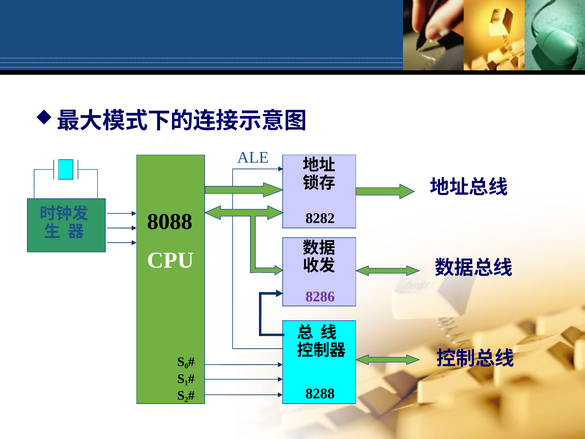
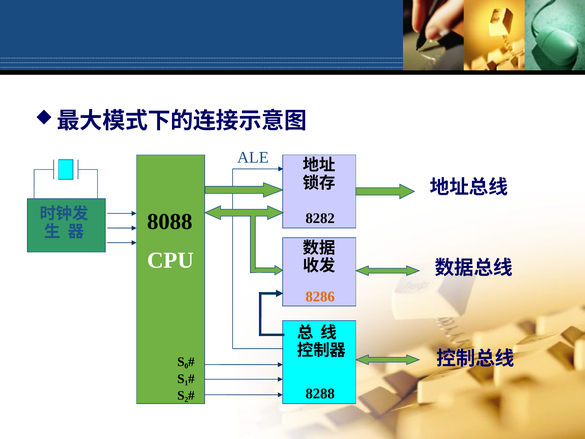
8286 colour: purple -> orange (320, 297)
